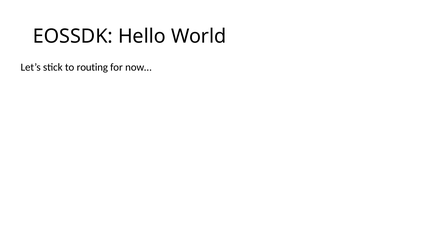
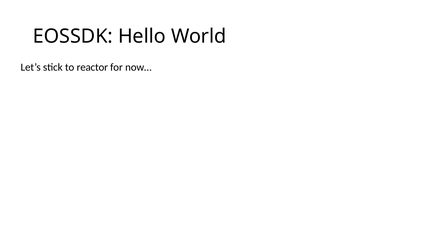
routing: routing -> reactor (92, 67)
